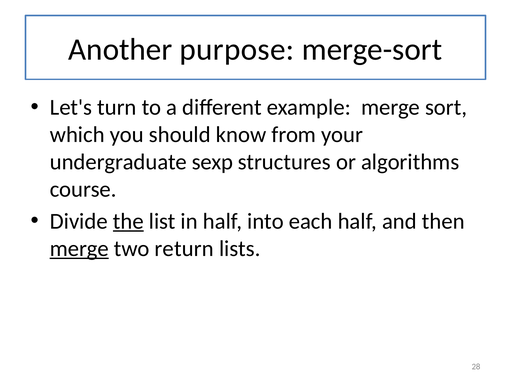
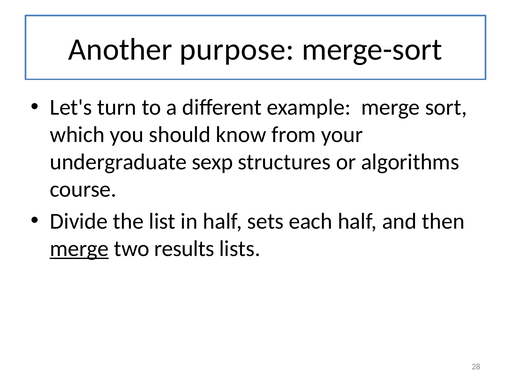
the underline: present -> none (128, 221)
into: into -> sets (266, 221)
return: return -> results (184, 248)
